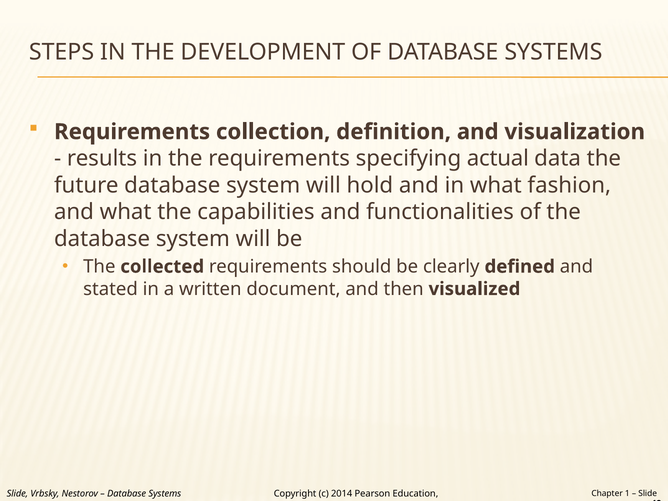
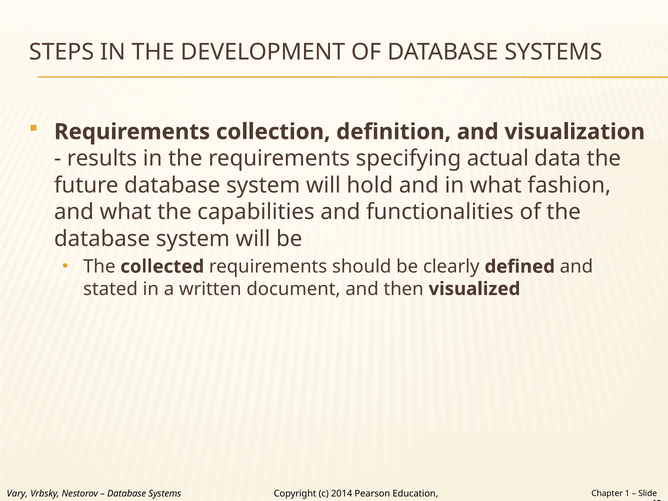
Slide: Slide -> Vary (17, 494)
